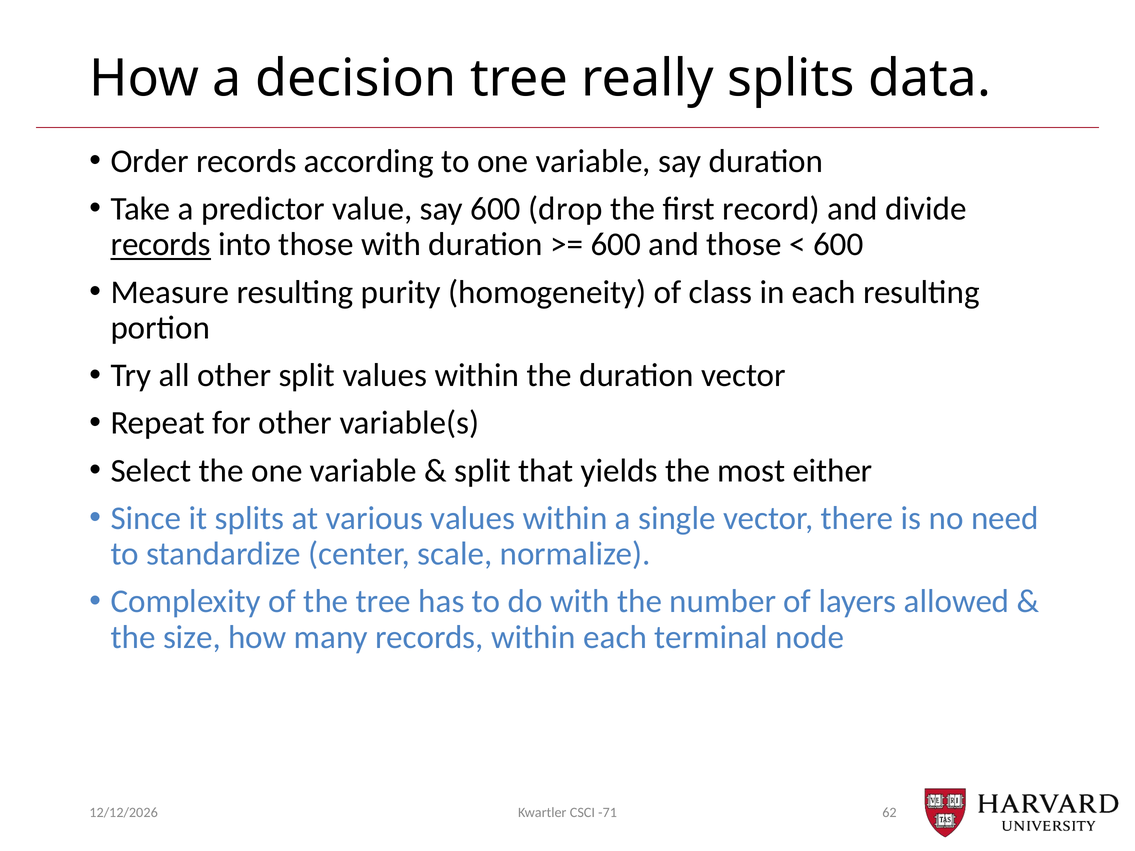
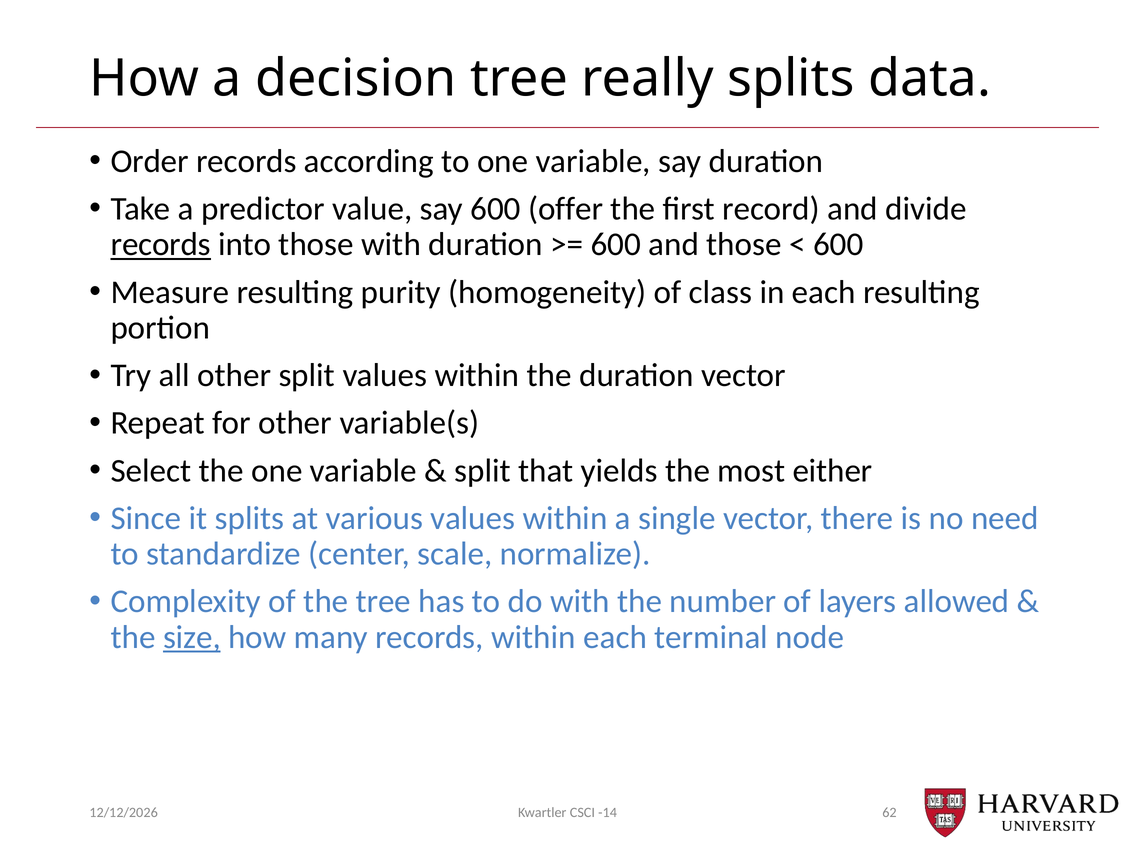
drop: drop -> offer (566, 209)
size underline: none -> present (192, 637)
-71: -71 -> -14 (608, 813)
